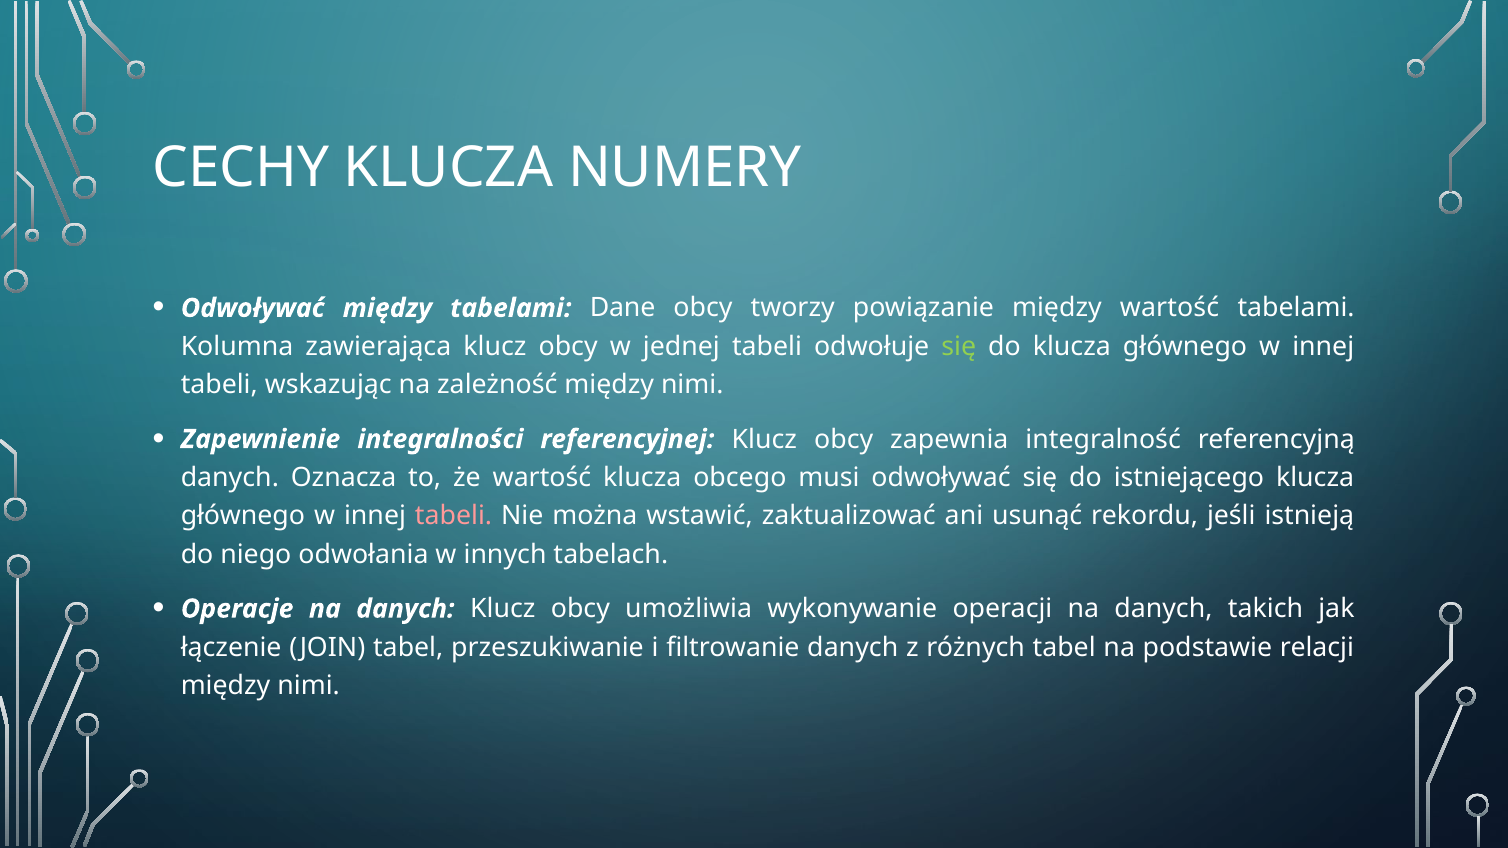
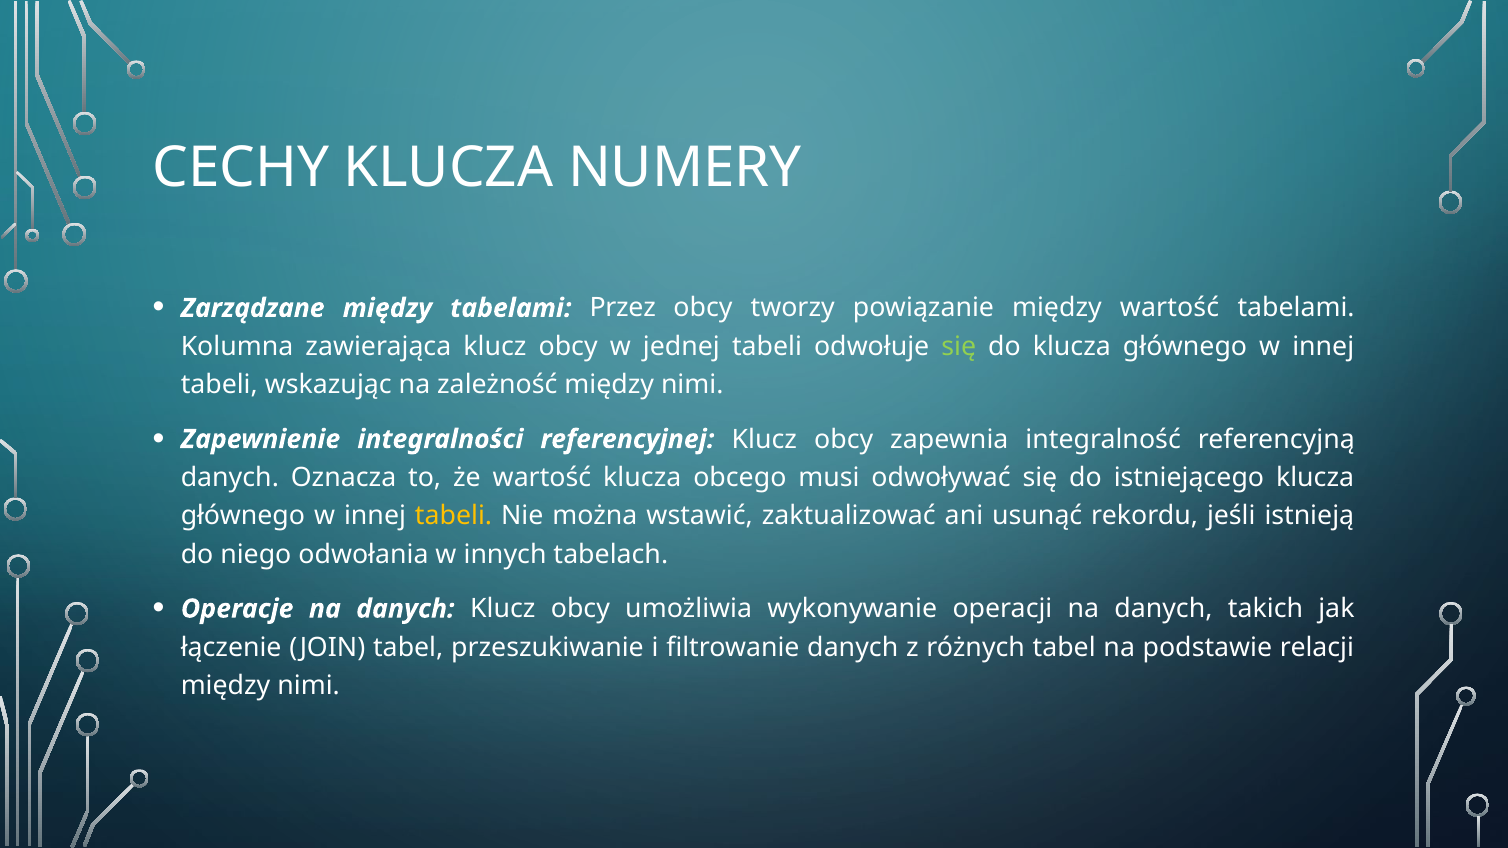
Odwoływać: Odwoływać -> Zarządzane (253, 308)
Dane: Dane -> Przez (623, 308)
tabeli colour: pink -> yellow (453, 516)
